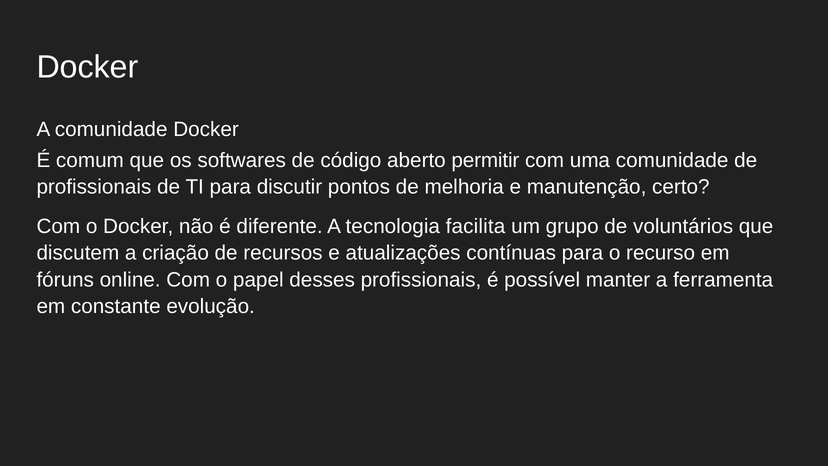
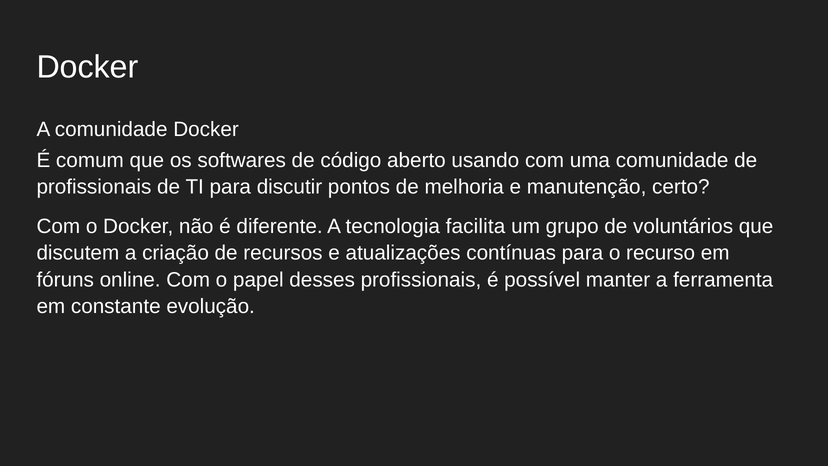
permitir: permitir -> usando (485, 160)
